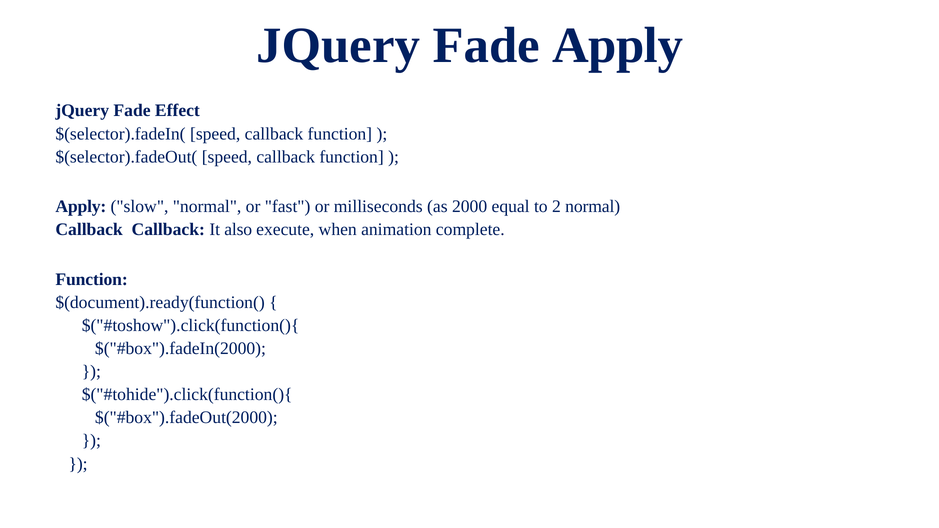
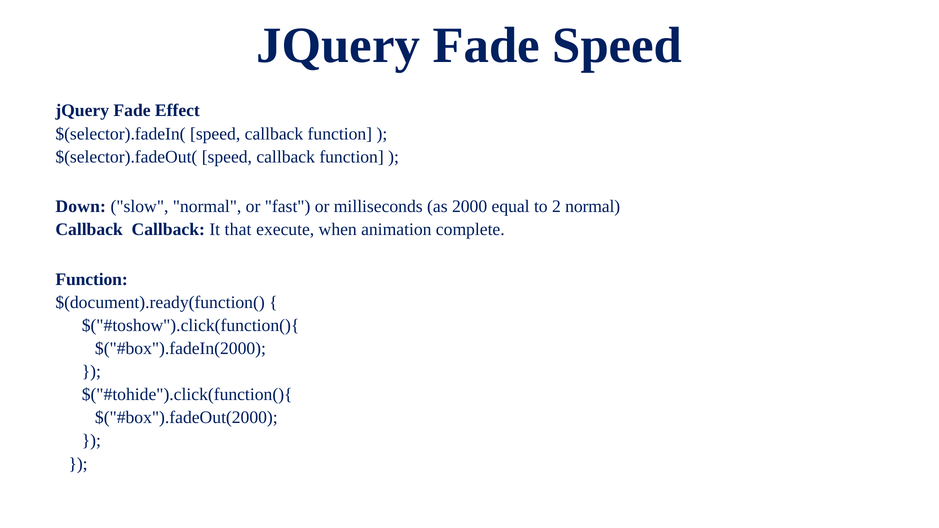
Fade Apply: Apply -> Speed (617, 46)
Apply: Apply -> Down (81, 207)
also: also -> that (238, 230)
